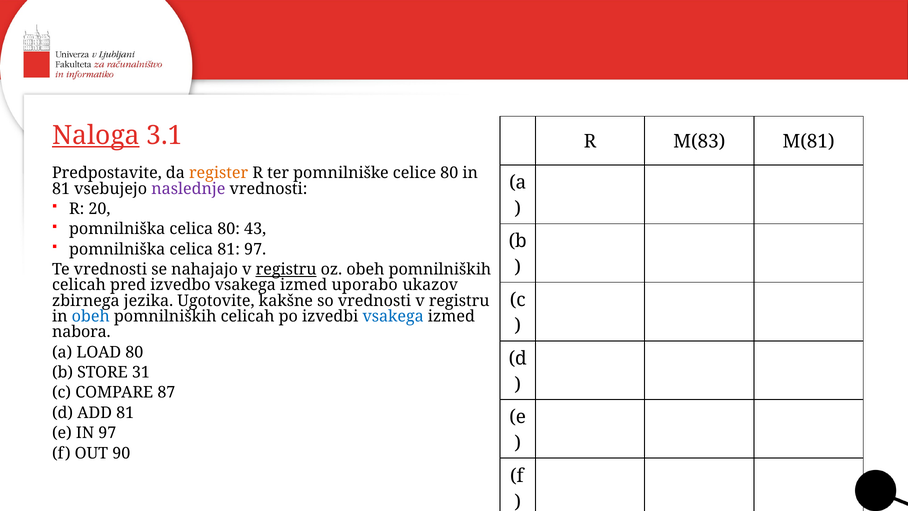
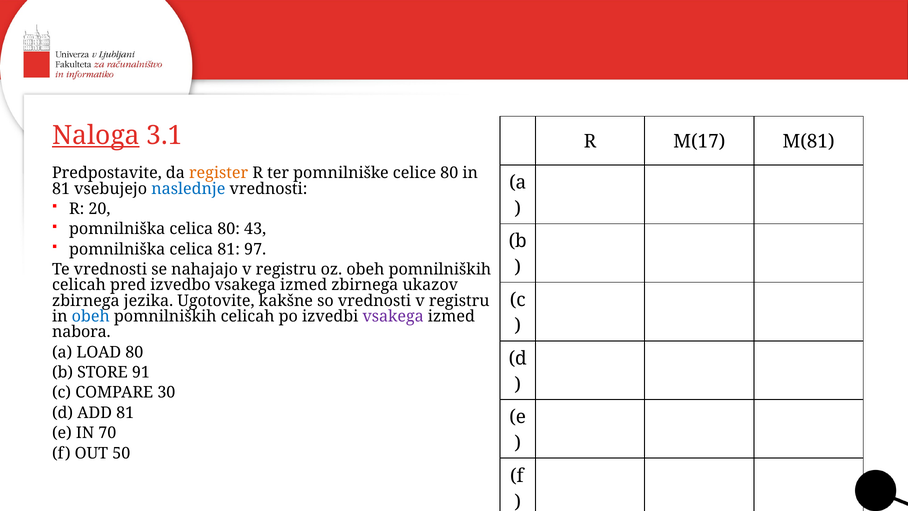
M(83: M(83 -> M(17 (699, 142)
naslednje colour: purple -> blue (188, 189)
registru underline: present -> none (286, 269)
izmed uporabo: uporabo -> zbirnega (365, 285)
vsakega colour: blue -> purple (393, 316)
31: 31 -> 91 (141, 372)
87: 87 -> 30 (166, 392)
IN 97: 97 -> 70 (107, 433)
90: 90 -> 50 (121, 453)
